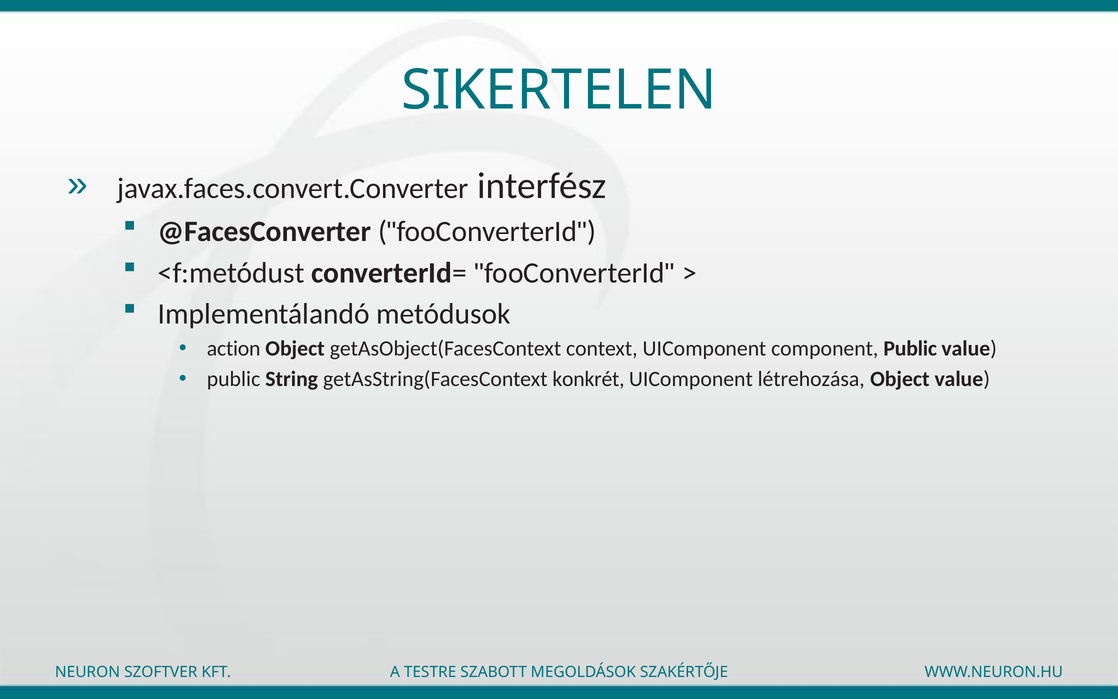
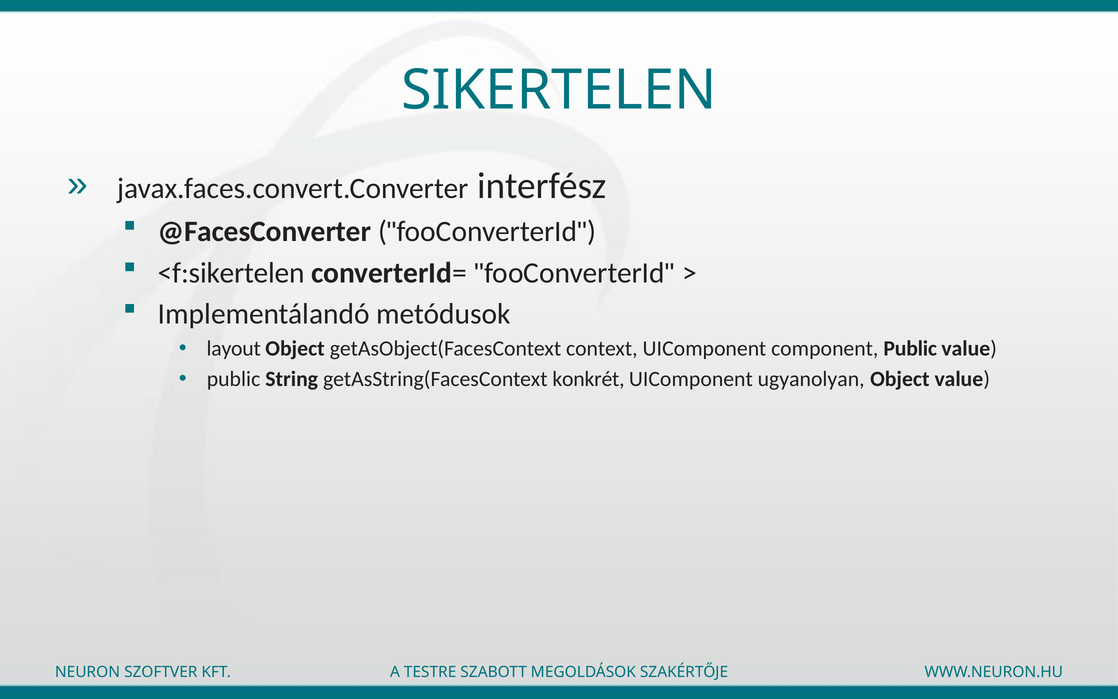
<f:metódust: <f:metódust -> <f:sikertelen (231, 273)
action: action -> layout (234, 349)
létrehozása: létrehozása -> ugyanolyan (811, 379)
